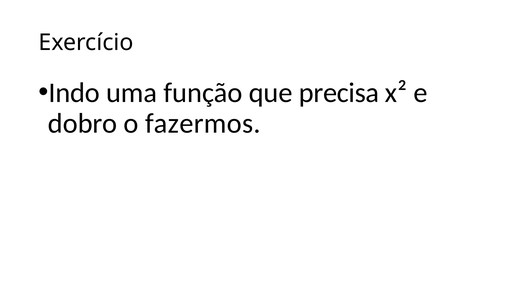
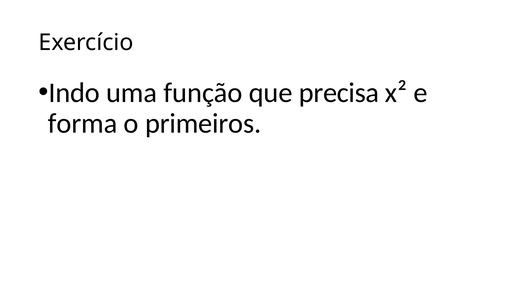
dobro: dobro -> forma (83, 123)
fazermos: fazermos -> primeiros (203, 123)
